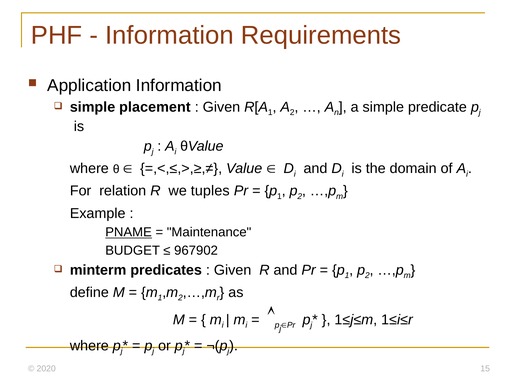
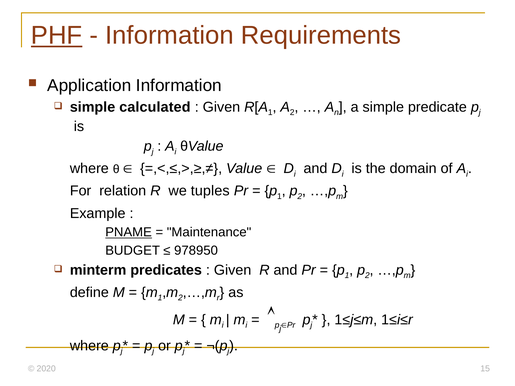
PHF underline: none -> present (57, 35)
placement: placement -> calculated (155, 107)
967902: 967902 -> 978950 (196, 251)
